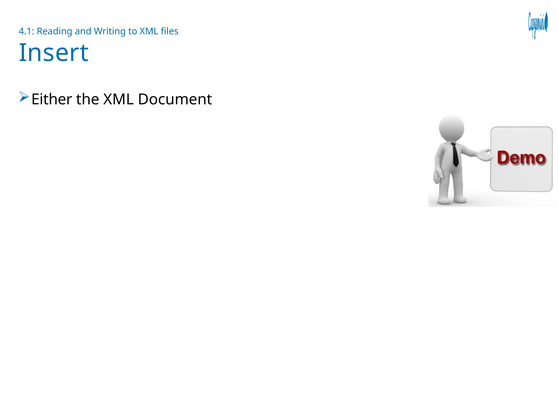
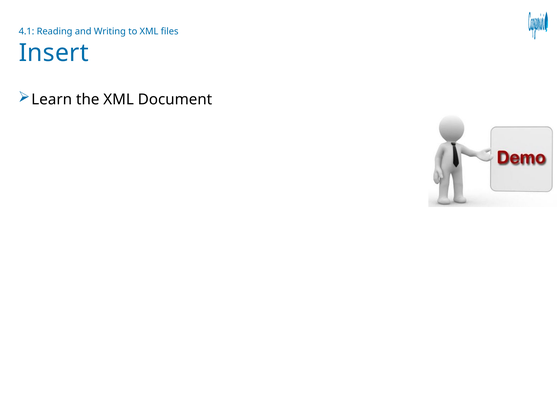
Either: Either -> Learn (52, 99)
